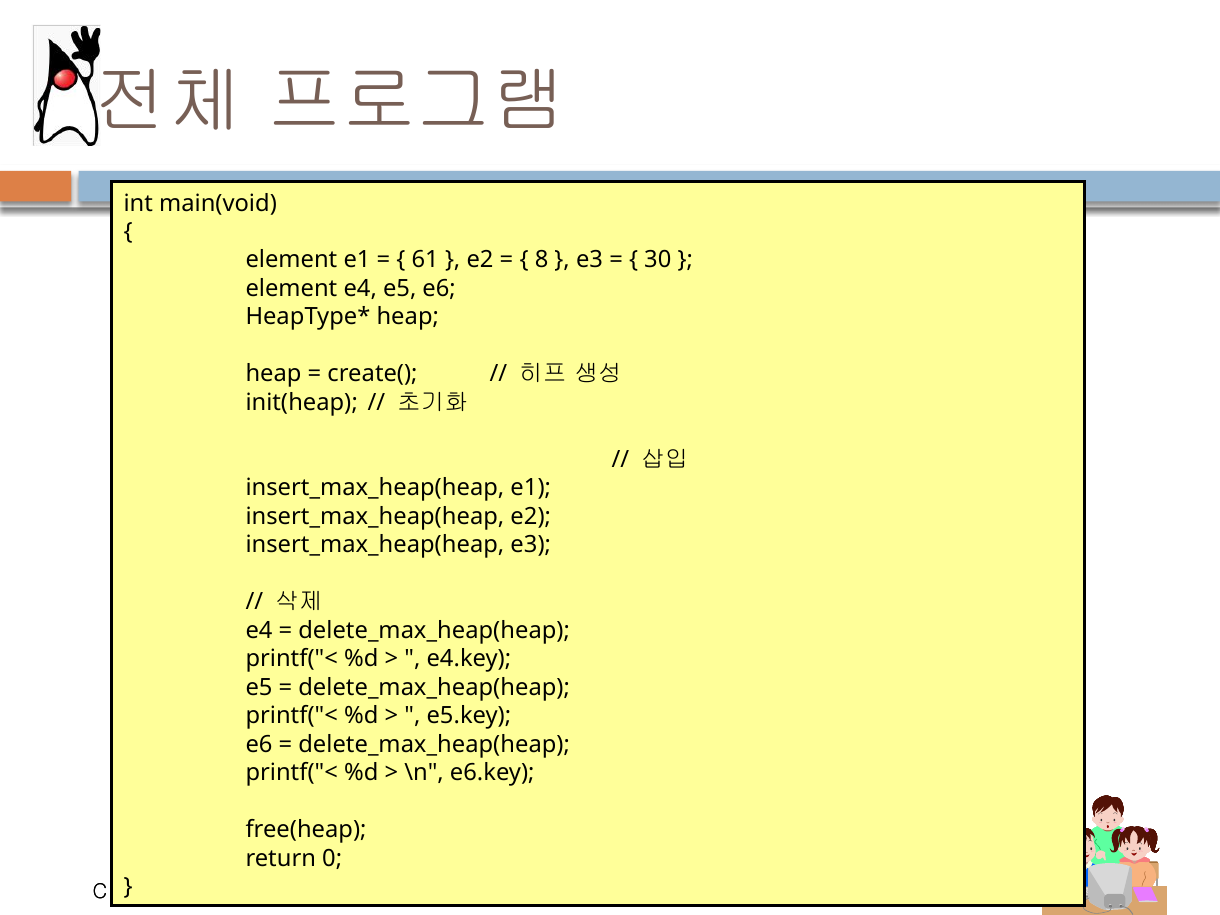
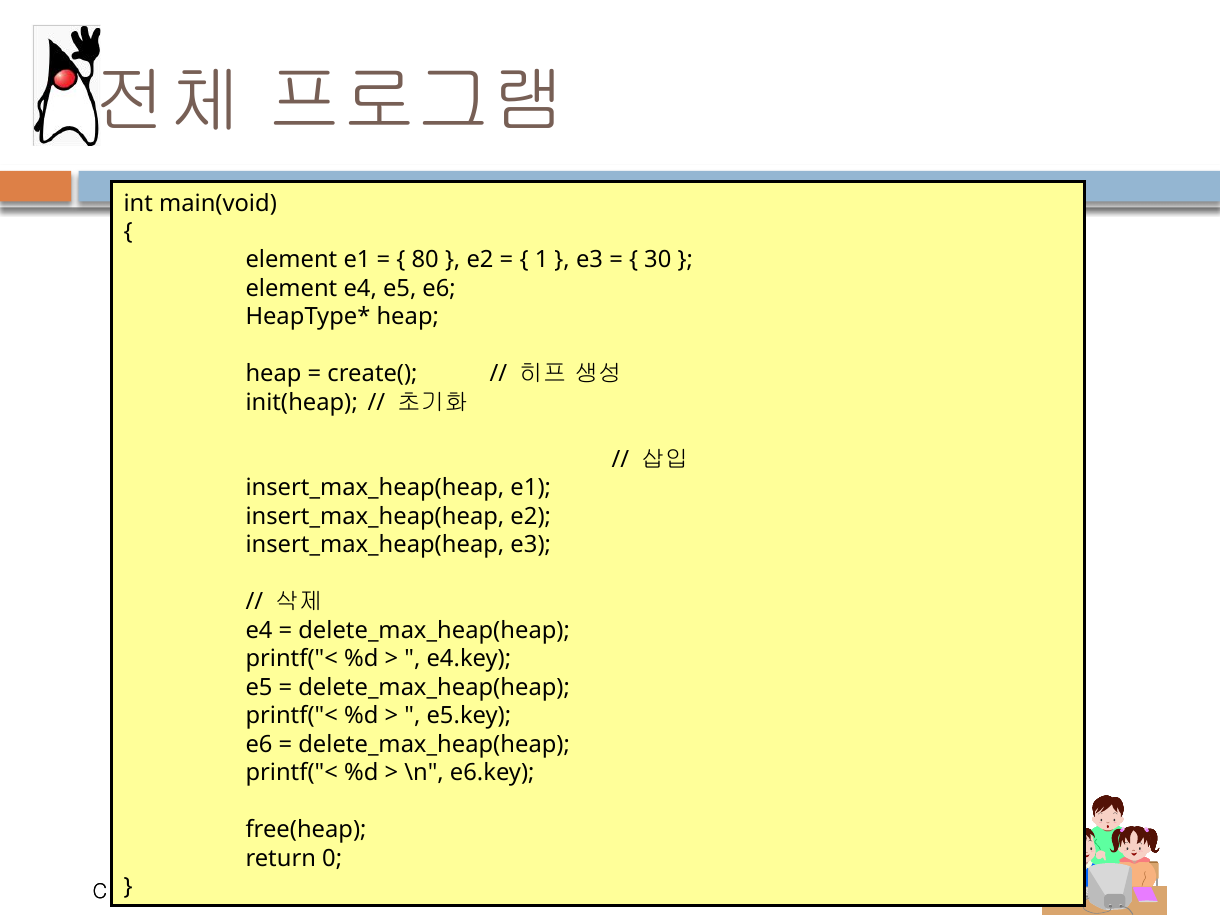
61: 61 -> 80 (425, 260)
8: 8 -> 1 (542, 260)
